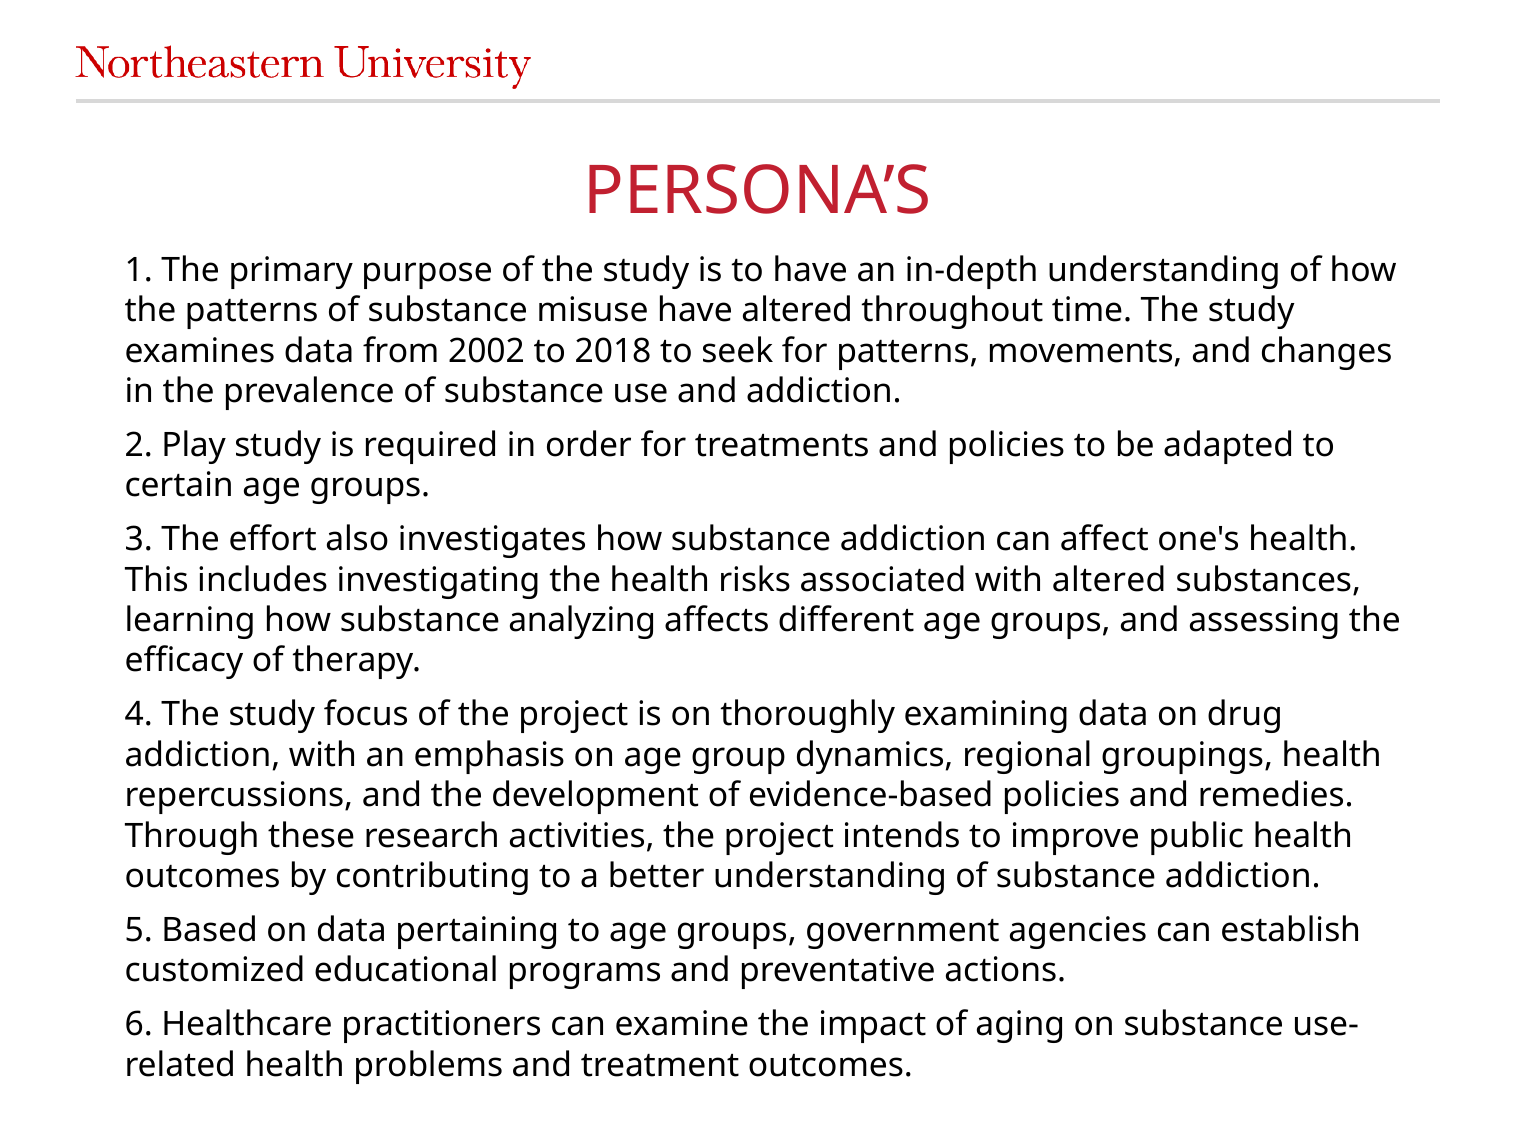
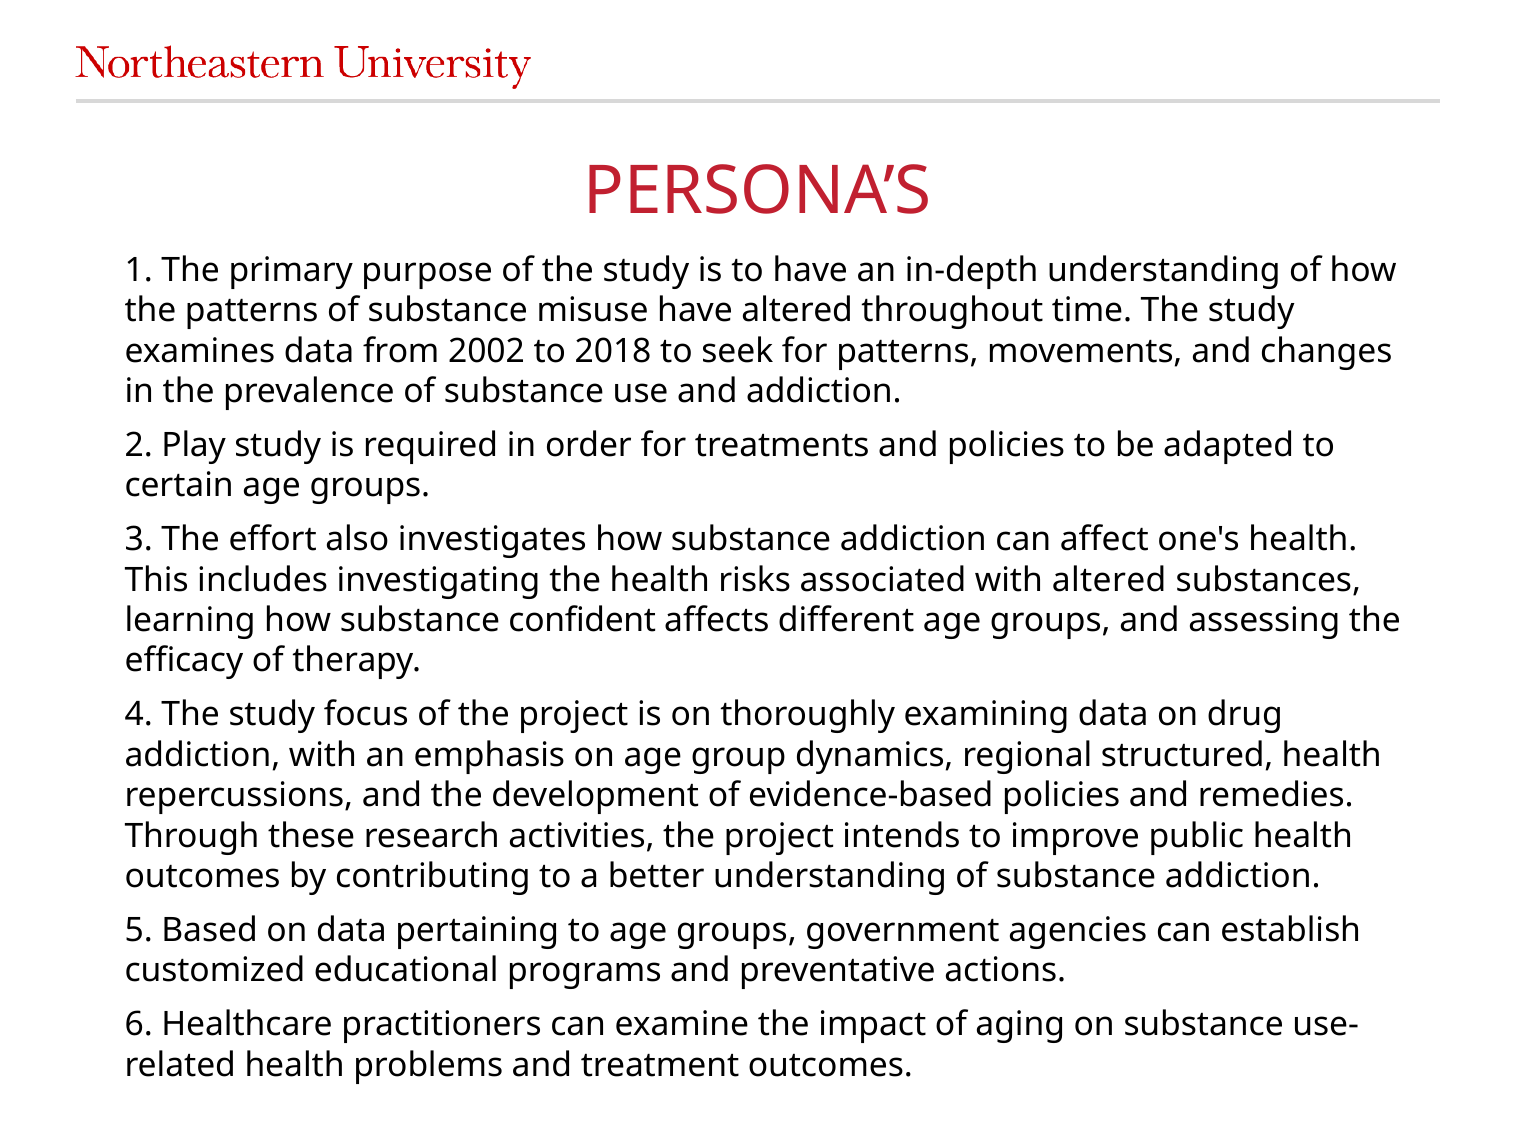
analyzing: analyzing -> confident (582, 620)
groupings: groupings -> structured (1187, 755)
